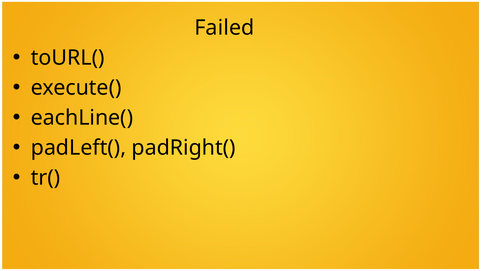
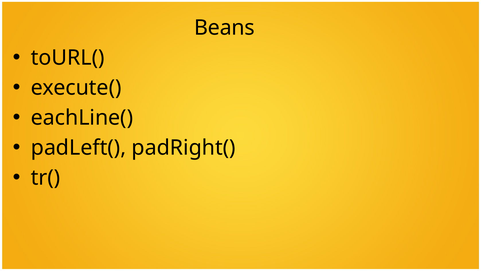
Failed: Failed -> Beans (225, 28)
